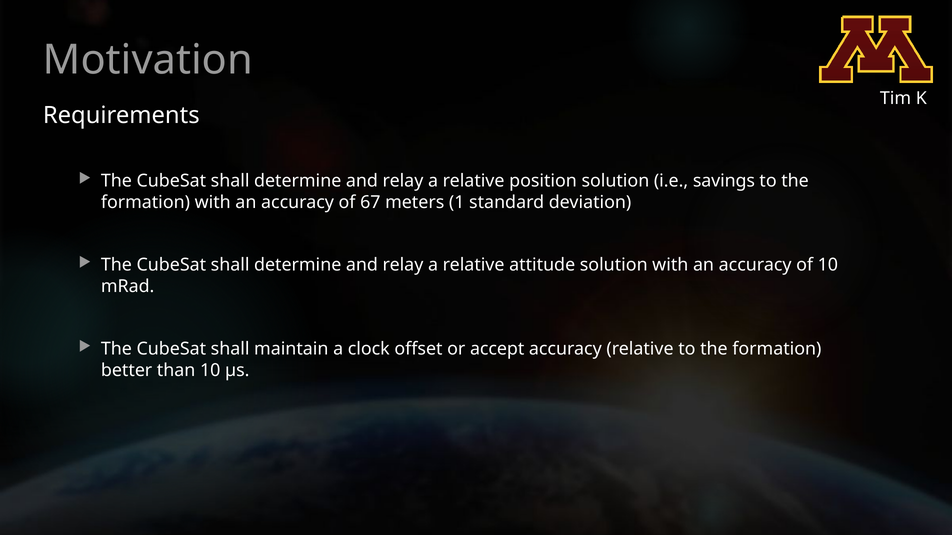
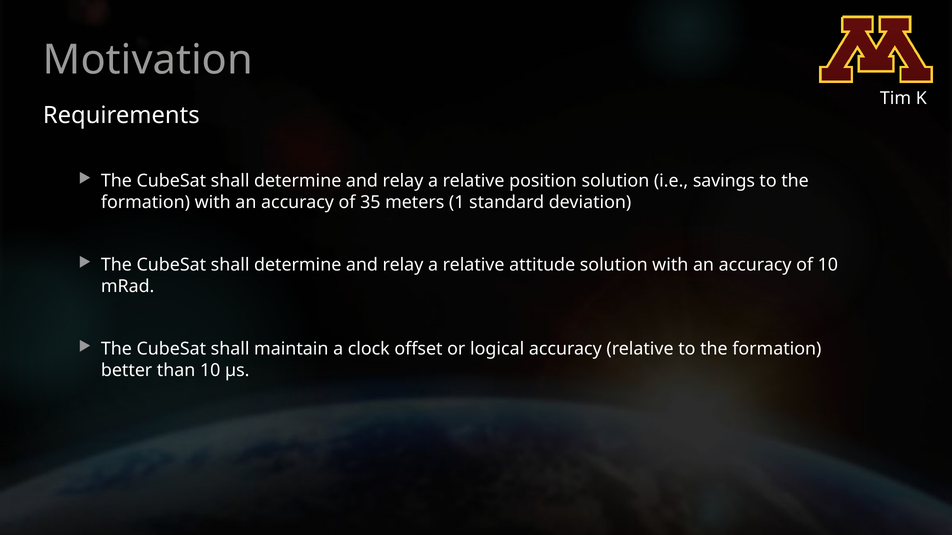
67: 67 -> 35 (370, 203)
accept: accept -> logical (497, 349)
